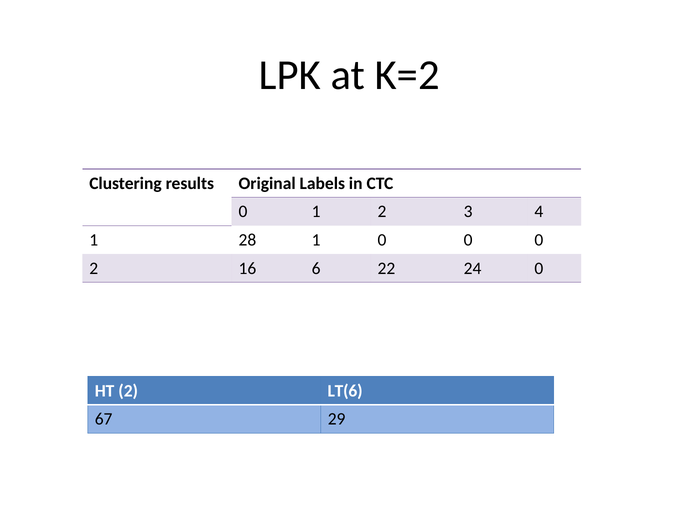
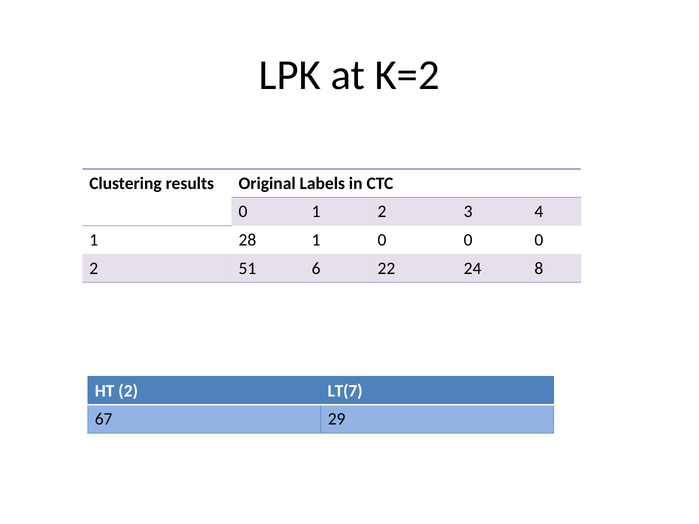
16: 16 -> 51 (247, 268)
24 0: 0 -> 8 (539, 268)
LT(6: LT(6 -> LT(7 (345, 391)
